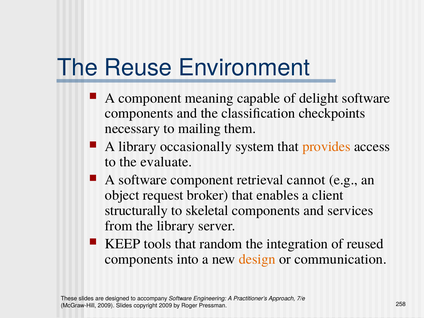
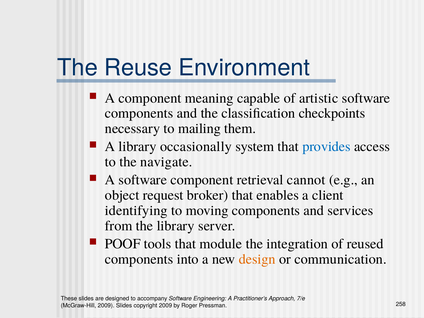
delight: delight -> artistic (319, 98)
provides colour: orange -> blue (326, 147)
evaluate: evaluate -> navigate (166, 162)
structurally: structurally -> identifying (136, 210)
skeletal: skeletal -> moving (207, 210)
KEEP: KEEP -> POOF (123, 244)
random: random -> module (221, 244)
